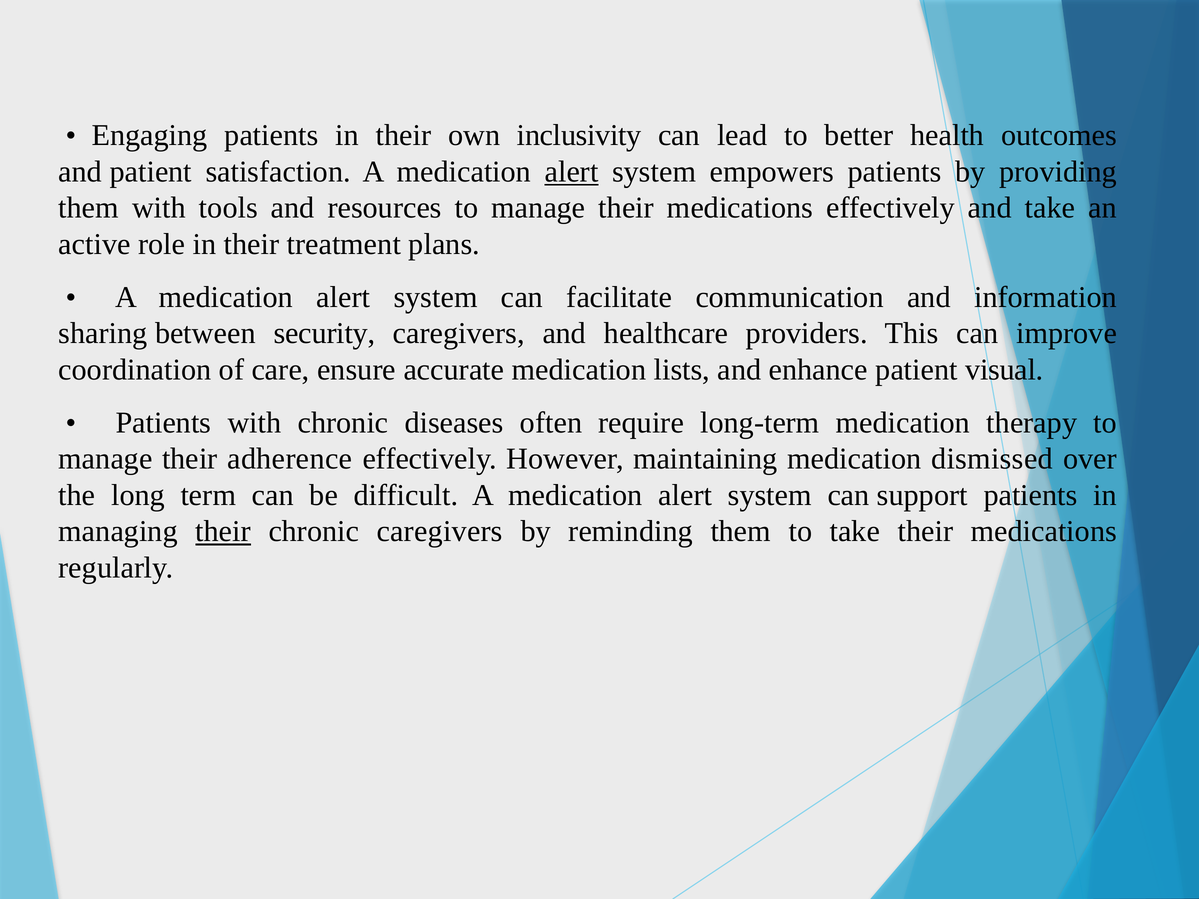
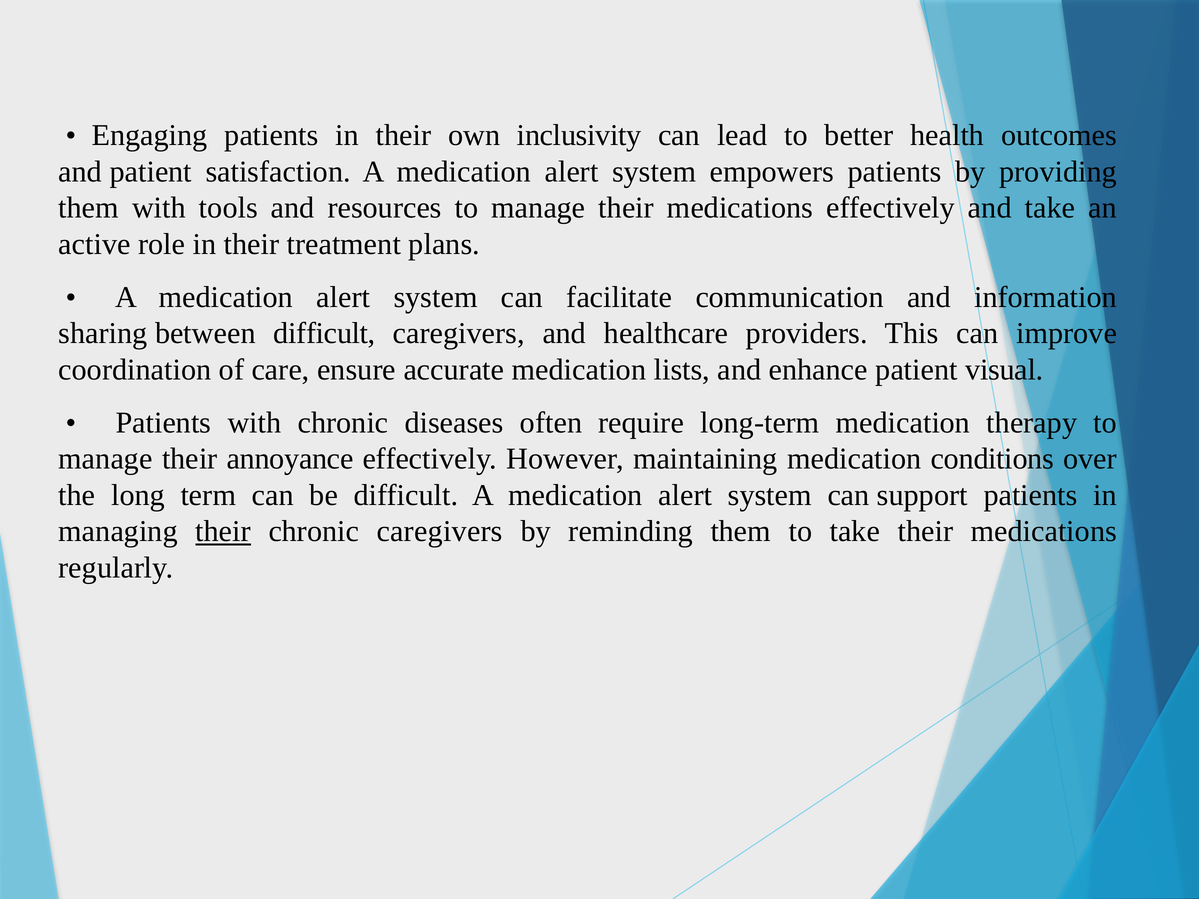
alert underline: present -> none (572, 172)
between security: security -> difficult (324, 334)
adherence: adherence -> annoyance (290, 459)
dismissed: dismissed -> conditions (992, 459)
